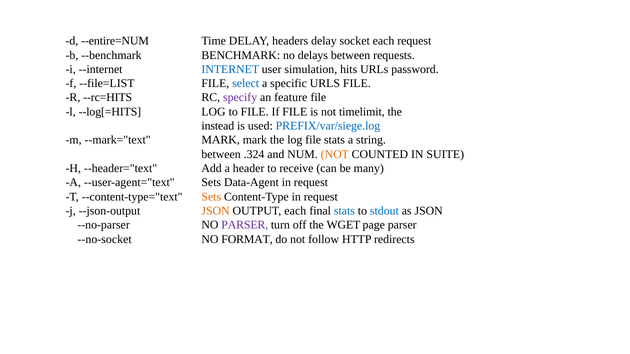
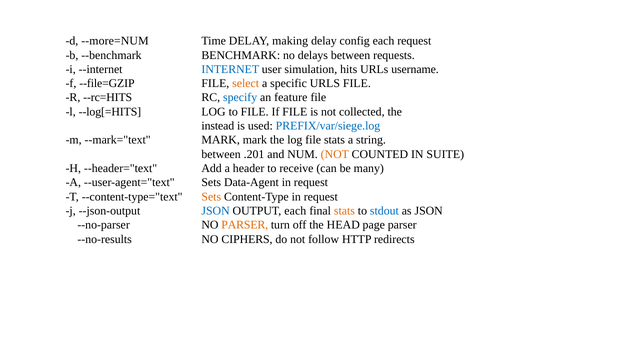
--entire=NUM: --entire=NUM -> --more=NUM (115, 41)
headers: headers -> making (290, 41)
socket: socket -> config (355, 41)
password: password -> username (415, 69)
--file=LIST: --file=LIST -> --file=GZIP (107, 84)
select colour: blue -> orange (246, 84)
specify colour: purple -> blue (240, 98)
timelimit: timelimit -> collected (362, 112)
.324: .324 -> .201 (254, 154)
JSON colour: orange -> blue (216, 211)
stats colour: blue -> orange (344, 211)
PARSER colour: purple -> orange (245, 225)
WGET: WGET -> HEAD (343, 225)
--no-socket: --no-socket -> --no-results (105, 239)
FORMAT: FORMAT -> CIPHERS (247, 239)
